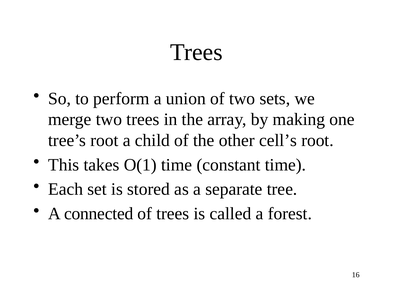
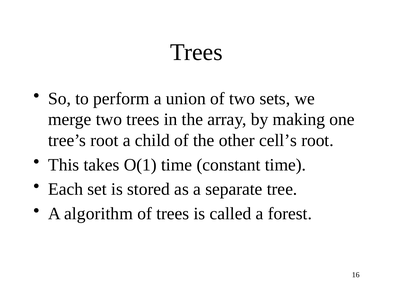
connected: connected -> algorithm (99, 214)
